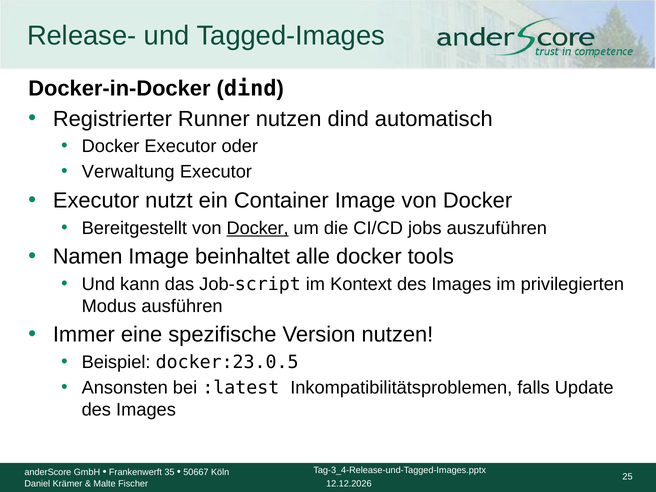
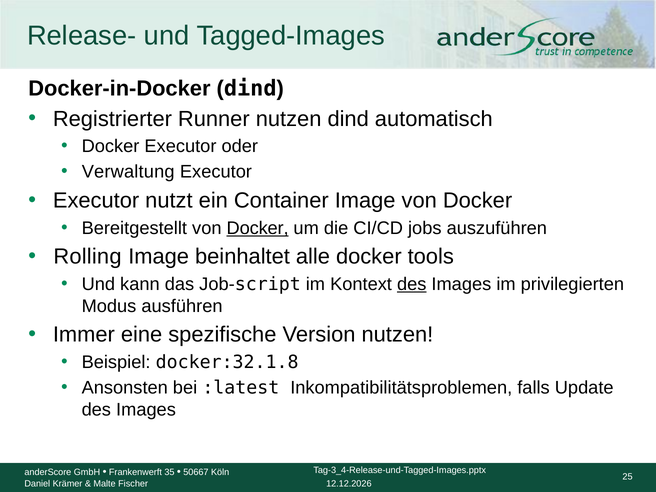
Namen: Namen -> Rolling (87, 257)
des underline: none -> present (412, 284)
docker:23.0.5: docker:23.0.5 -> docker:32.1.8 (227, 362)
